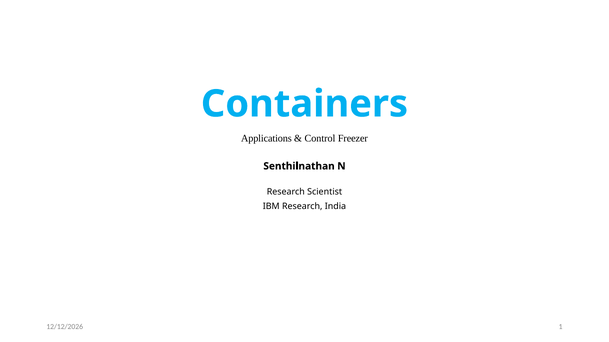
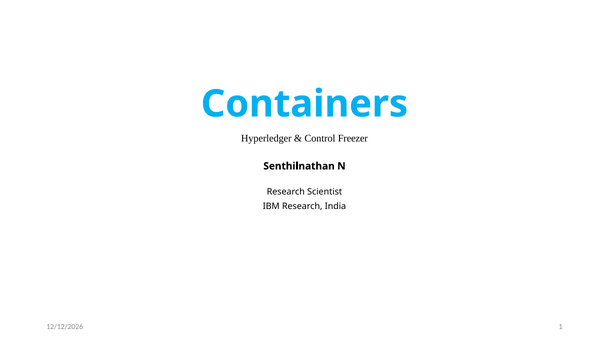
Applications: Applications -> Hyperledger (266, 139)
